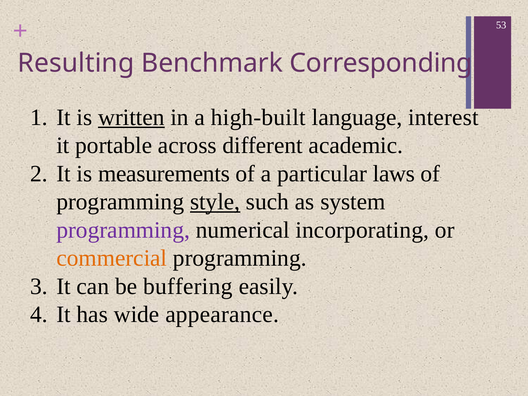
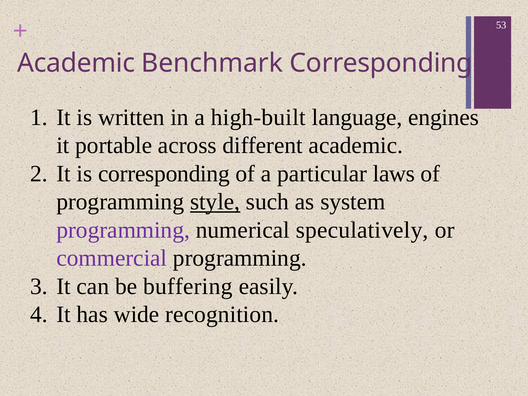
Resulting: Resulting -> Academic (76, 63)
written underline: present -> none (131, 117)
interest: interest -> engines (444, 117)
is measurements: measurements -> corresponding (164, 174)
incorporating: incorporating -> speculatively (362, 230)
commercial colour: orange -> purple (112, 258)
appearance: appearance -> recognition (222, 315)
